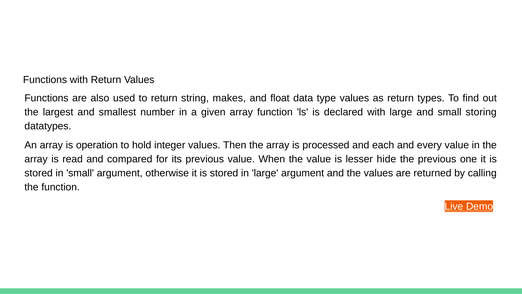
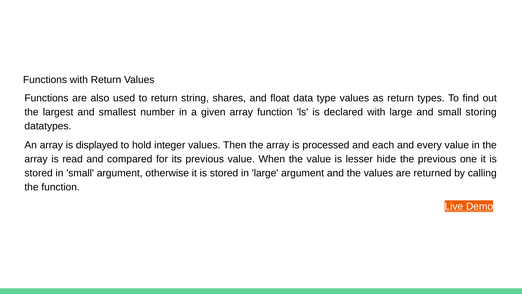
makes: makes -> shares (229, 98)
operation: operation -> displayed (97, 145)
